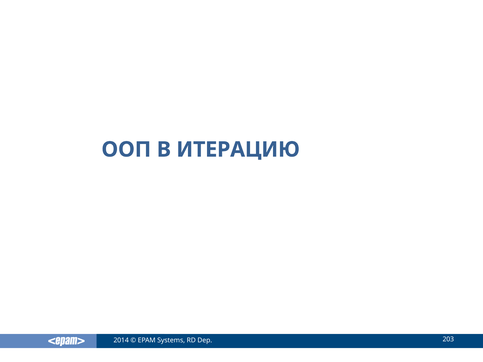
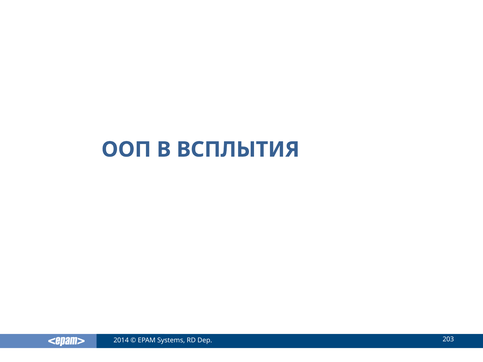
ИТЕРАЦИЮ: ИТЕРАЦИЮ -> ВСПЛЫТИЯ (238, 150)
